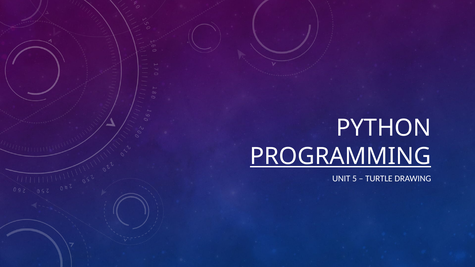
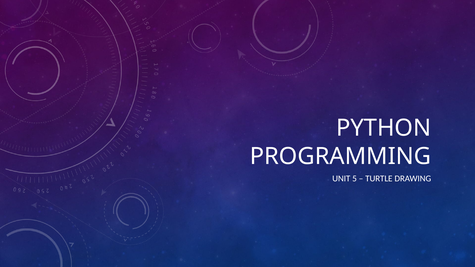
PROGRAMMING underline: present -> none (341, 156)
